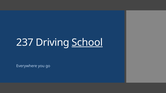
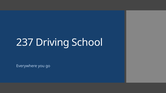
School underline: present -> none (87, 43)
